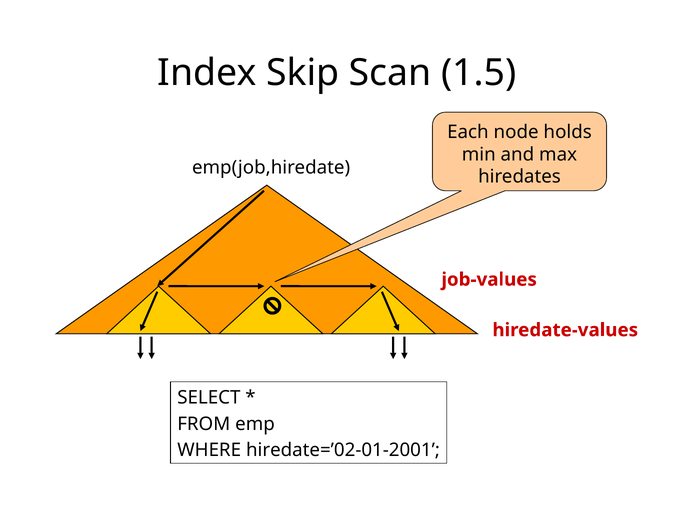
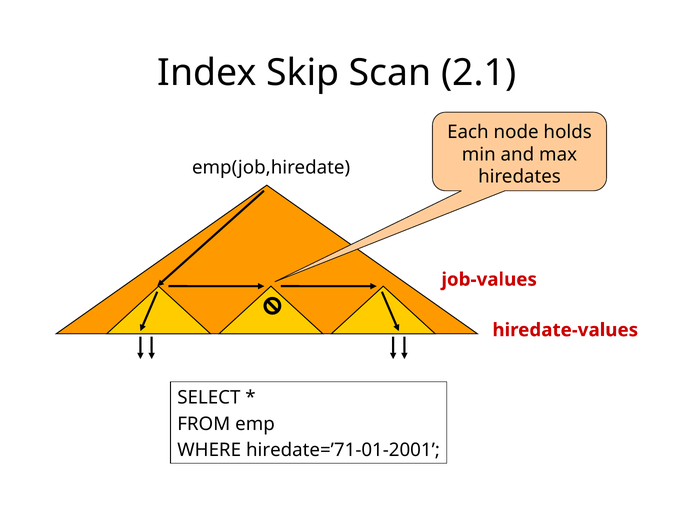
1.5: 1.5 -> 2.1 (479, 73)
hiredate=’02-01-2001: hiredate=’02-01-2001 -> hiredate=’71-01-2001 (343, 450)
